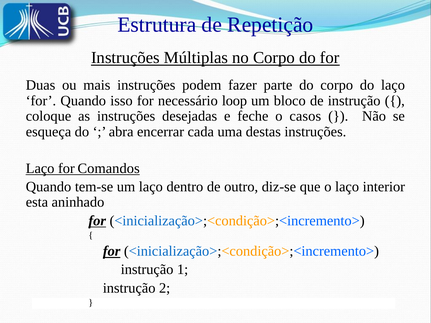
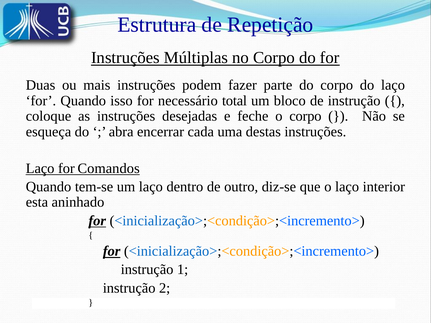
loop: loop -> total (235, 101)
o casos: casos -> corpo (305, 116)
